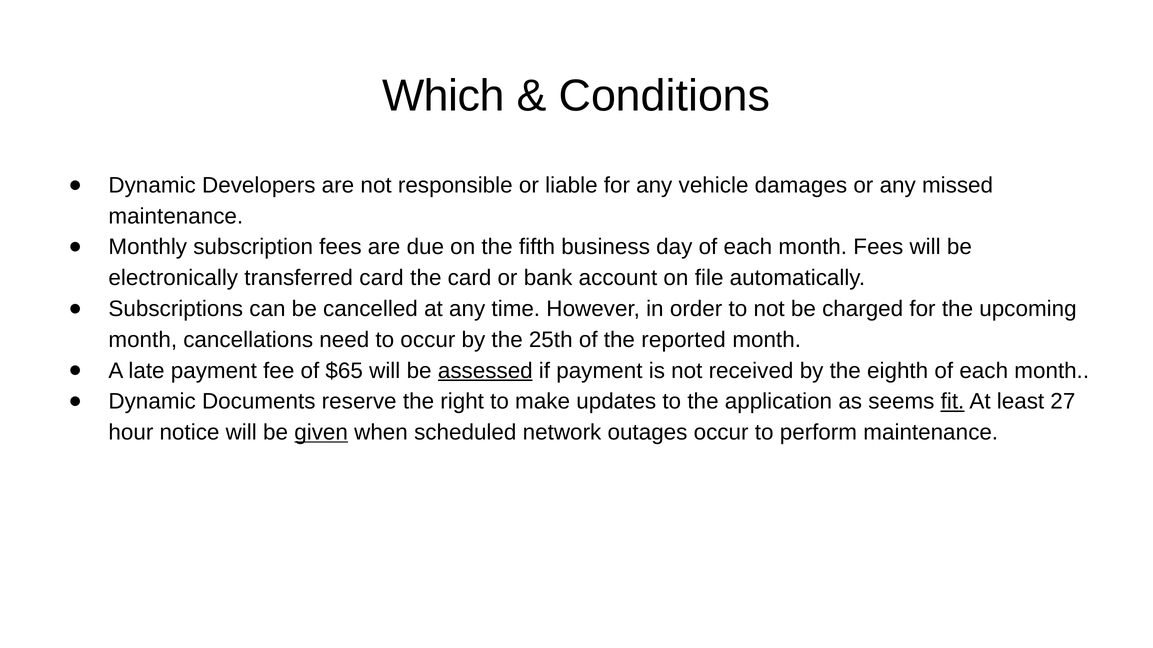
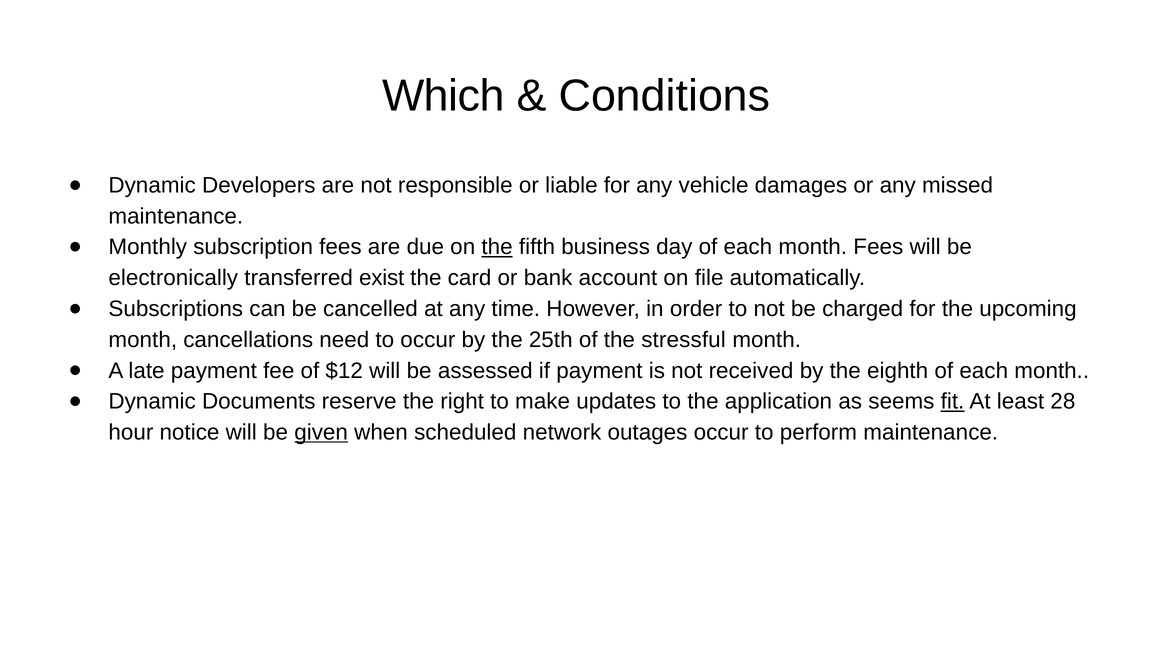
the underline: none -> present (497, 247)
transferred card: card -> exist (382, 278)
reported: reported -> stressful (684, 340)
$65: $65 -> $12 (344, 371)
assessed underline: present -> none (485, 371)
27: 27 -> 28 (1063, 402)
